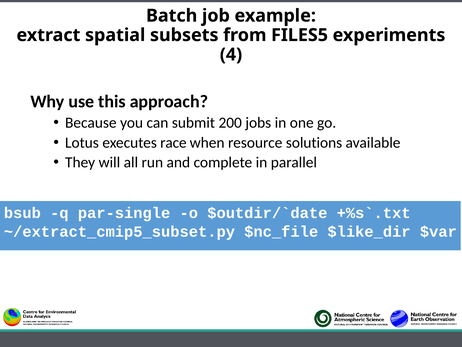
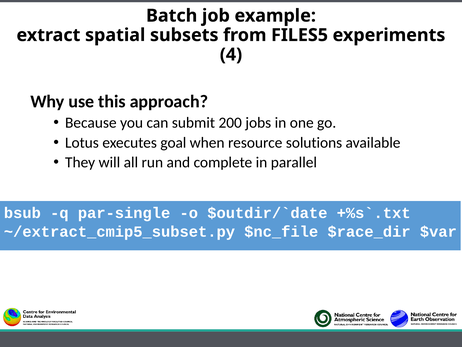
race: race -> goal (173, 142)
$like_dir: $like_dir -> $race_dir (369, 231)
